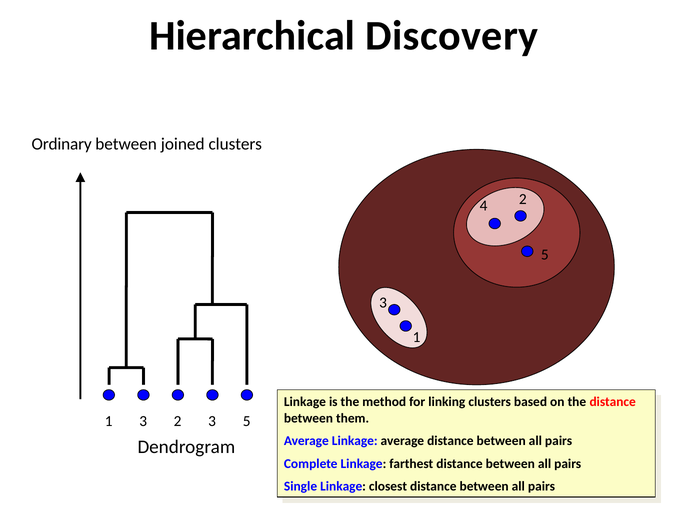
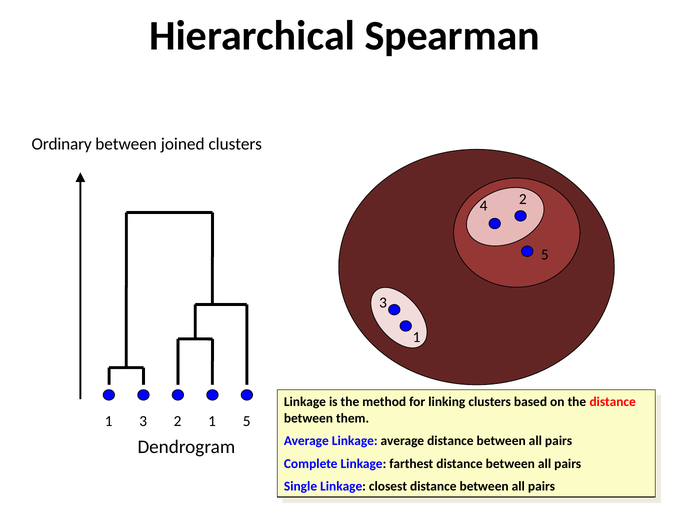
Discovery: Discovery -> Spearman (452, 36)
2 3: 3 -> 1 (212, 421)
